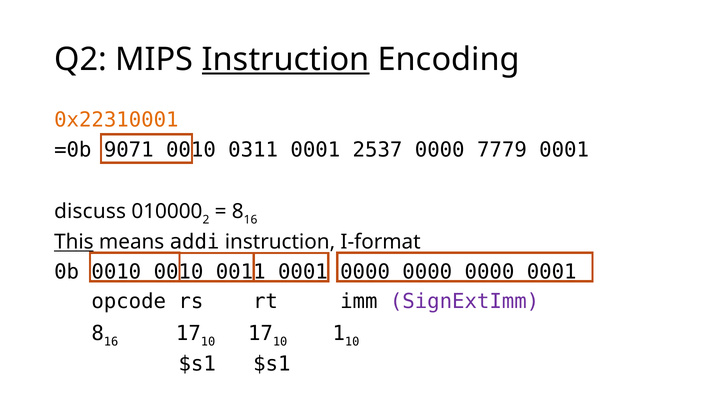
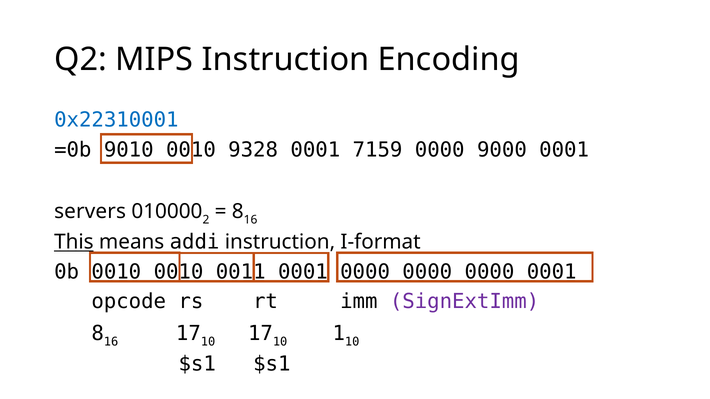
Instruction underline: present -> none (286, 60)
0x22310001 colour: orange -> blue (116, 120)
9071: 9071 -> 9010 (129, 150)
0311: 0311 -> 9328 (253, 150)
2537: 2537 -> 7159 (378, 150)
7779: 7779 -> 9000 (502, 150)
discuss: discuss -> servers (90, 212)
